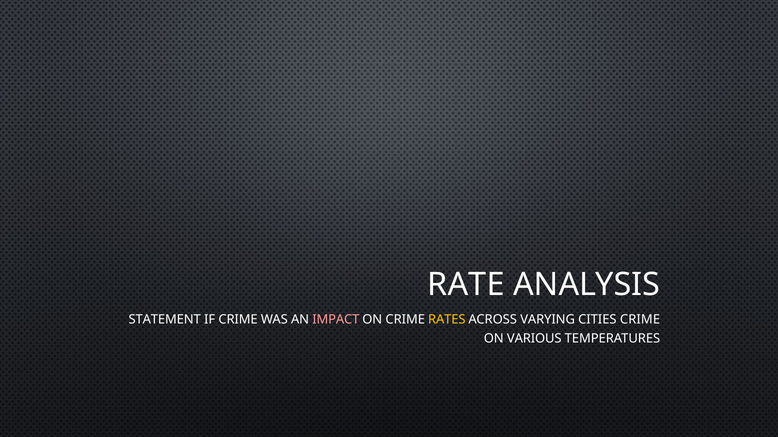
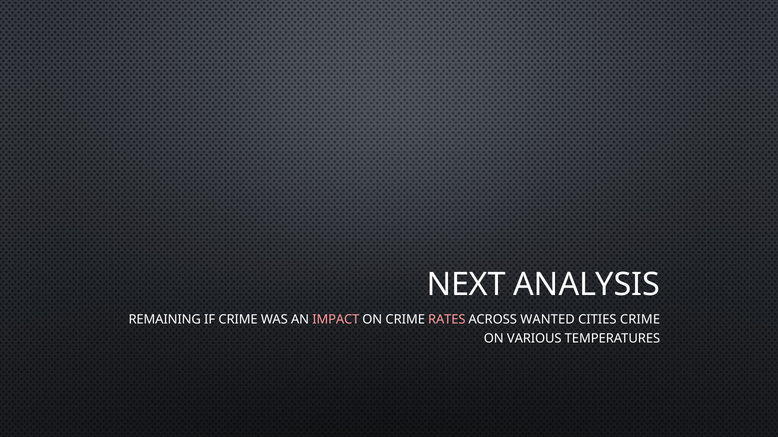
RATE: RATE -> NEXT (466, 285)
STATEMENT: STATEMENT -> REMAINING (165, 320)
RATES colour: yellow -> pink (447, 320)
VARYING: VARYING -> WANTED (548, 320)
